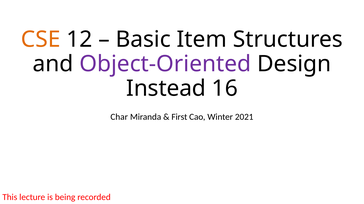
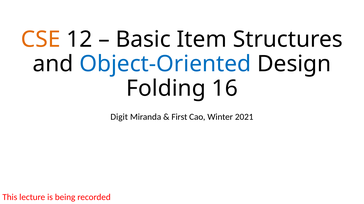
Object-Oriented colour: purple -> blue (165, 64)
Instead: Instead -> Folding (166, 89)
Char: Char -> Digit (119, 117)
